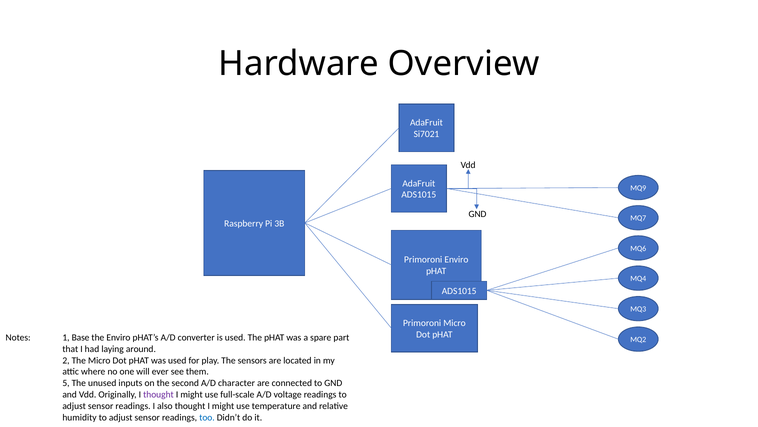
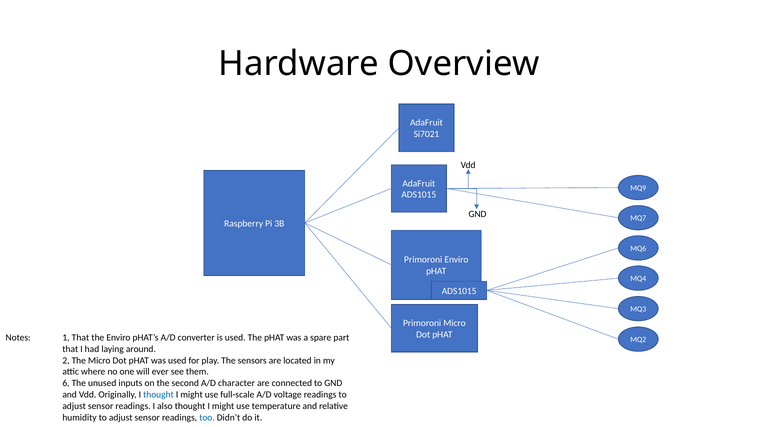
1 Base: Base -> That (80, 337)
5: 5 -> 6 (66, 383)
thought colour: purple -> blue (158, 394)
